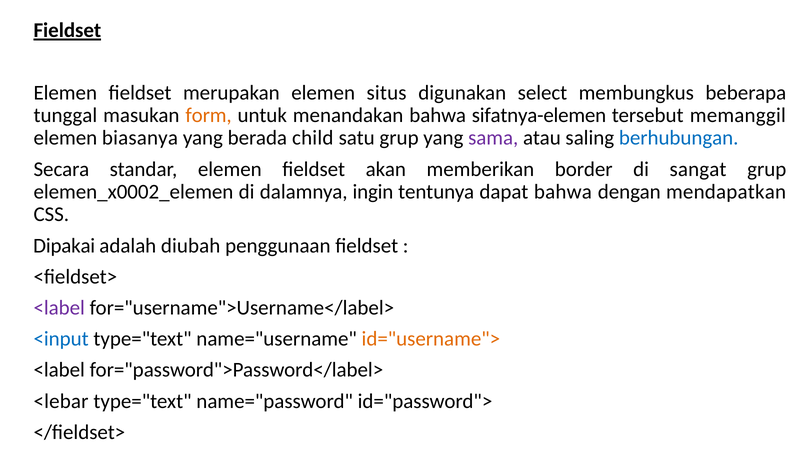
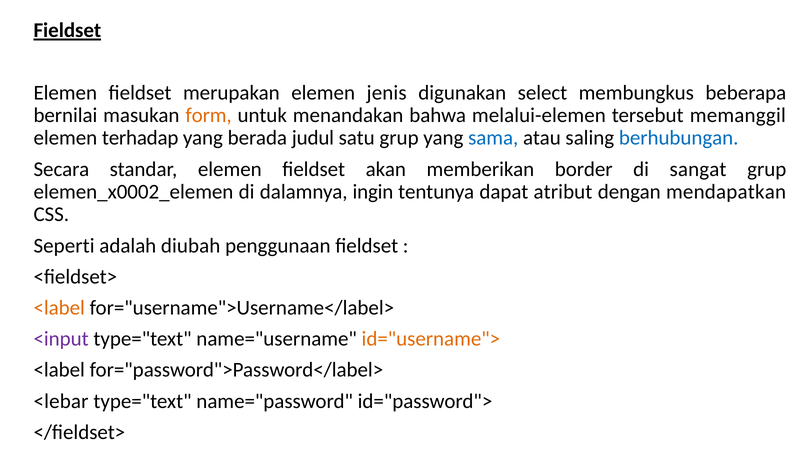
situs: situs -> jenis (387, 93)
tunggal: tunggal -> bernilai (65, 115)
sifatnya-elemen: sifatnya-elemen -> melalui-elemen (539, 115)
biasanya: biasanya -> terhadap (140, 138)
child: child -> judul (313, 138)
sama colour: purple -> blue (493, 138)
dapat bahwa: bahwa -> atribut (563, 192)
Dipakai: Dipakai -> Seperti (64, 245)
<label colour: purple -> orange (59, 307)
<input colour: blue -> purple (61, 338)
